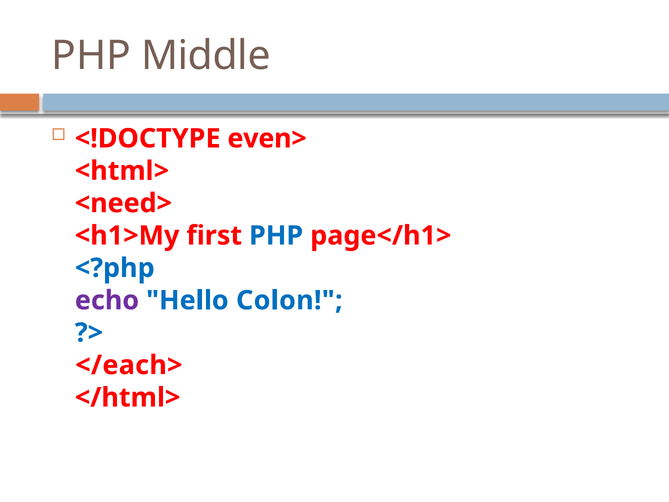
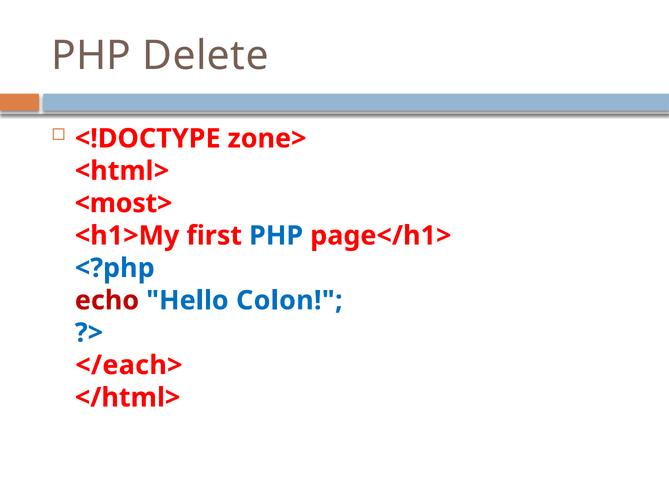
Middle: Middle -> Delete (206, 56)
even>: even> -> zone> (267, 138)
<need>: <need> -> <most> (124, 203)
echo colour: purple -> red (107, 300)
